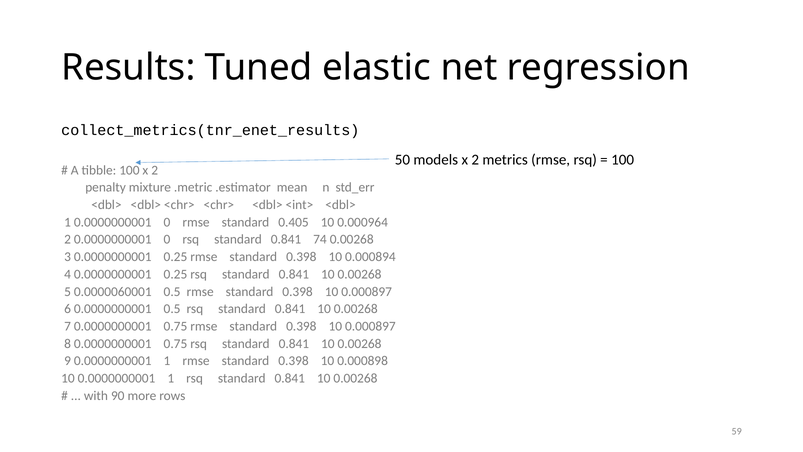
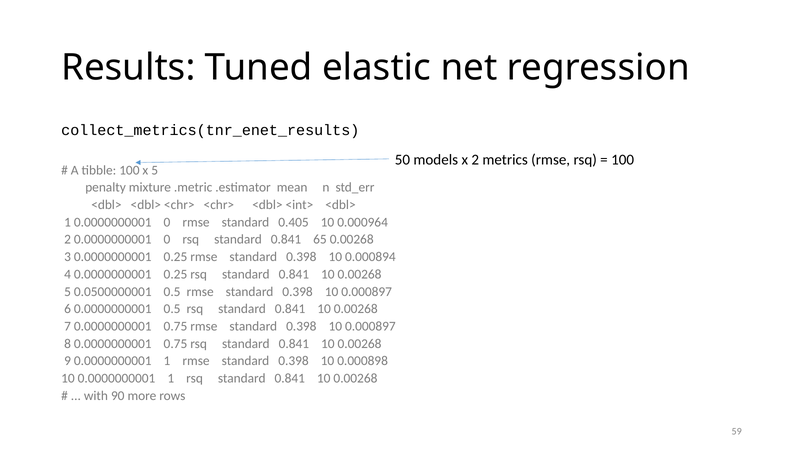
100 x 2: 2 -> 5 (155, 170)
74: 74 -> 65 (320, 239)
0.0000060001: 0.0000060001 -> 0.0500000001 (113, 291)
